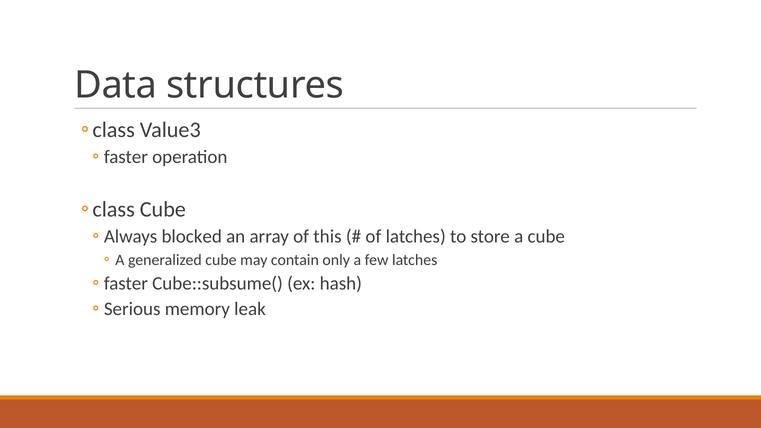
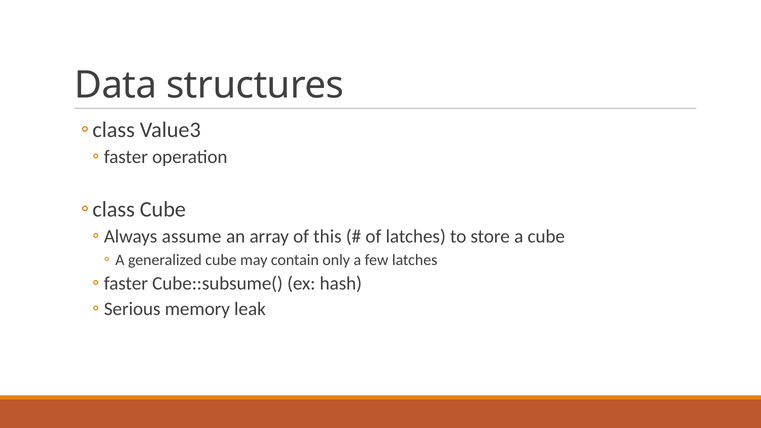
blocked: blocked -> assume (192, 236)
